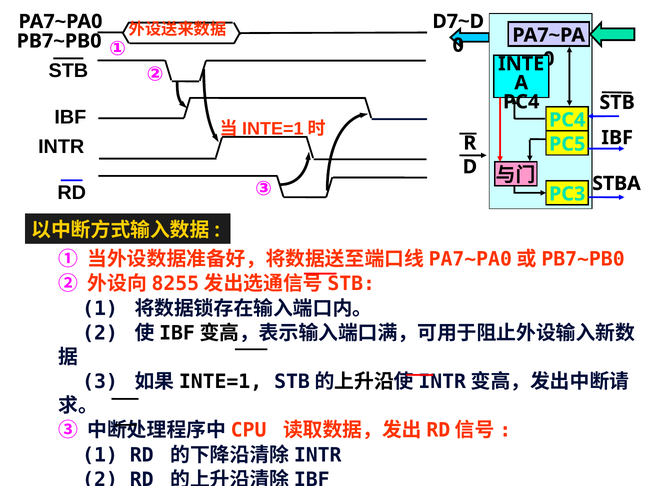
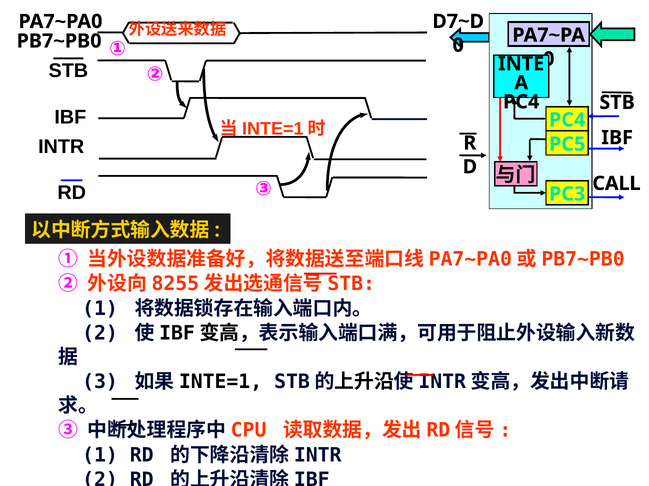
STBA: STBA -> CALL (616, 184)
